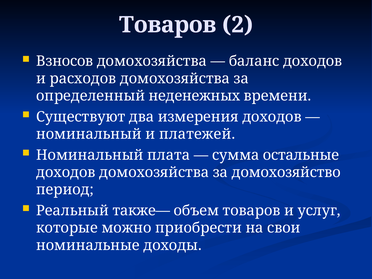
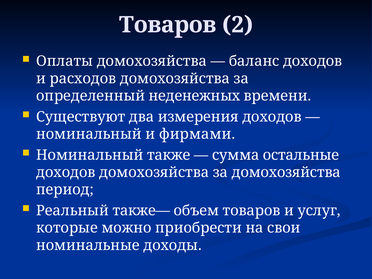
Взносов: Взносов -> Оплаты (65, 61)
платежей: платежей -> фирмами (197, 134)
плата: плата -> также (169, 155)
за домохозяйство: домохозяйство -> домохозяйства (286, 172)
